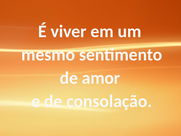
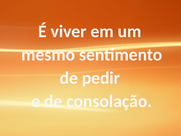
amor: amor -> pedir (101, 78)
